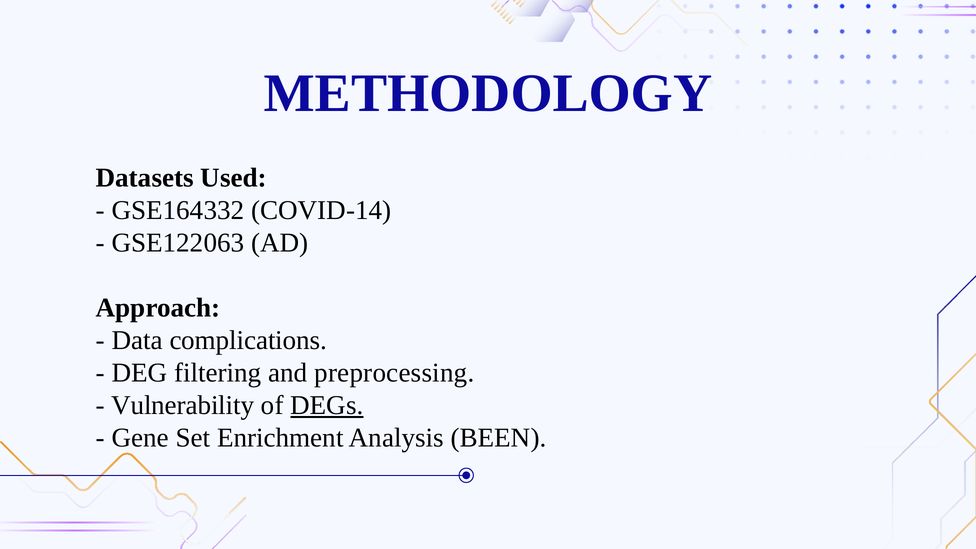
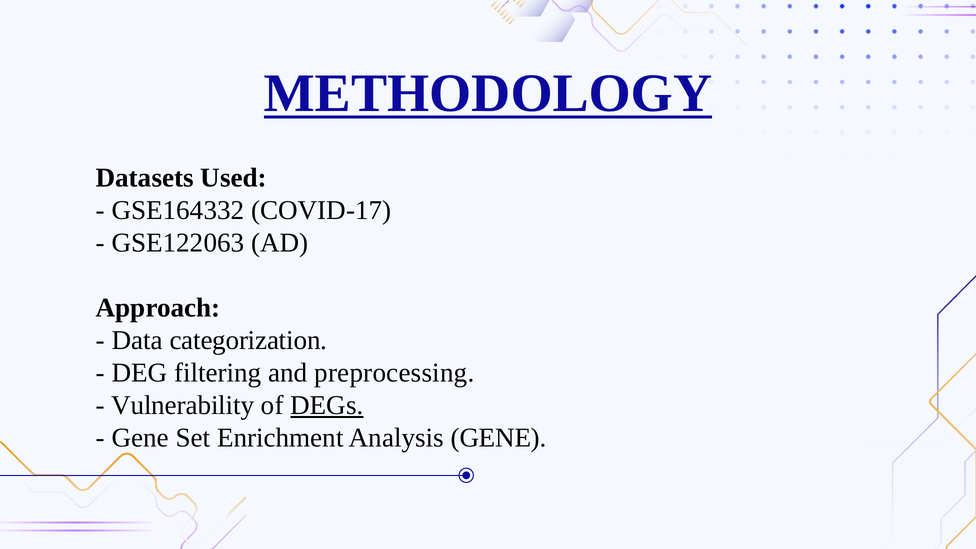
METHODOLOGY underline: none -> present (488, 94)
COVID-14: COVID-14 -> COVID-17 (321, 210)
complications: complications -> categorization (248, 340)
Analysis BEEN: BEEN -> GENE (499, 438)
